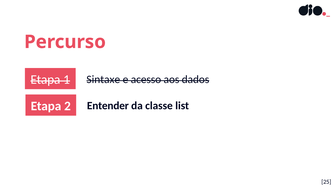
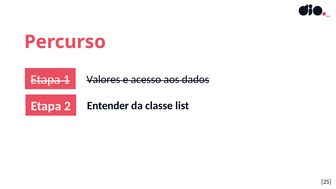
Sintaxe: Sintaxe -> Valores (103, 79)
